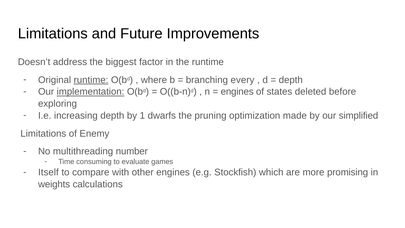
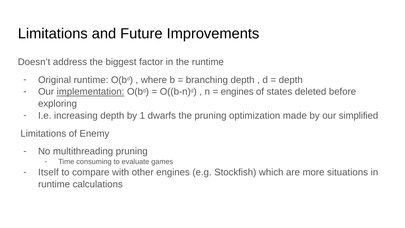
runtime underline: present -> none (91, 80)
branching every: every -> depth (243, 80)
multithreading number: number -> pruning (132, 151)
promising: promising -> situations (348, 172)
weights: weights -> runtime (54, 184)
